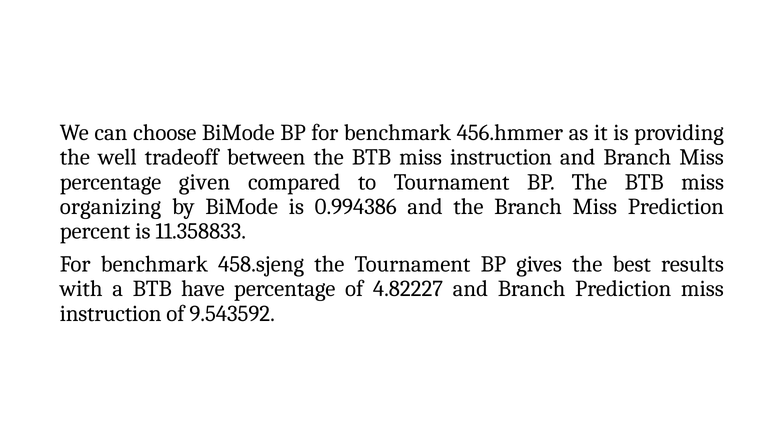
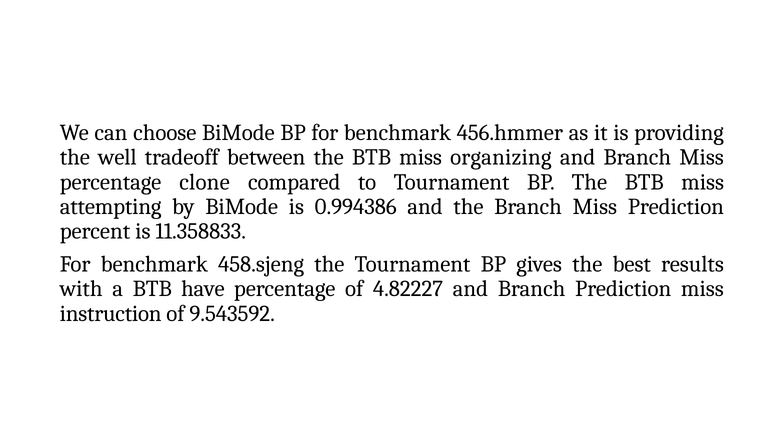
BTB miss instruction: instruction -> organizing (501, 157)
given: given -> clone (205, 182)
organizing: organizing -> attempting (111, 207)
